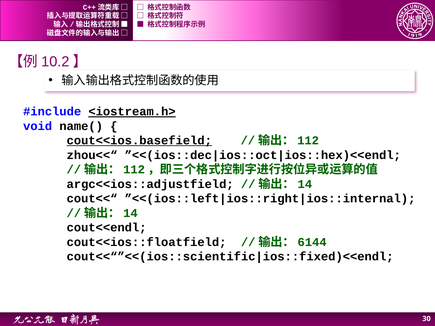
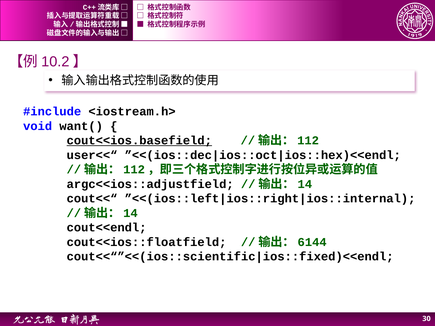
<iostream.h> underline: present -> none (132, 112)
name(: name( -> want( (81, 126)
zhou<<“: zhou<<“ -> user<<“ (92, 155)
